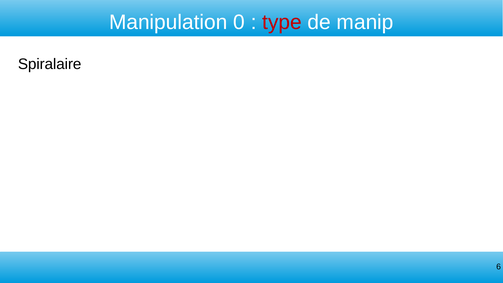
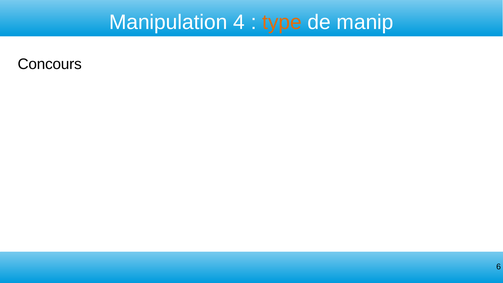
0: 0 -> 4 (239, 22)
type colour: red -> orange (282, 22)
Spiralaire: Spiralaire -> Concours (50, 64)
